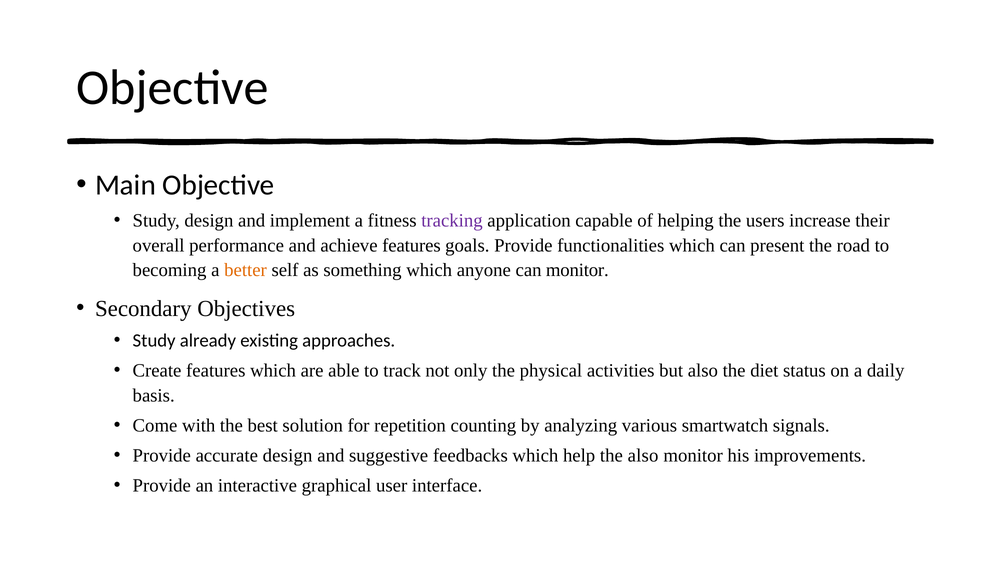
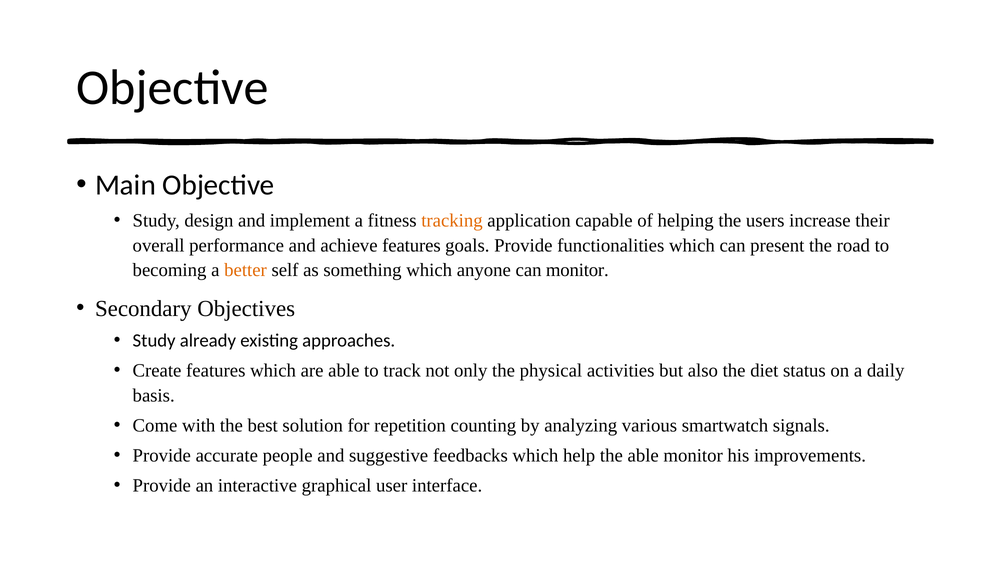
tracking colour: purple -> orange (452, 221)
accurate design: design -> people (288, 455)
the also: also -> able (643, 455)
